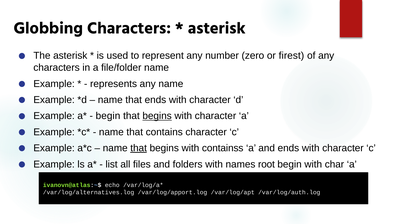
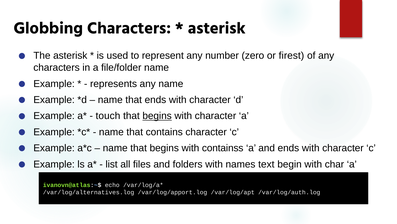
begin: begin -> touch (108, 116)
that underline: present -> none (139, 148)
root: root -> text (266, 164)
